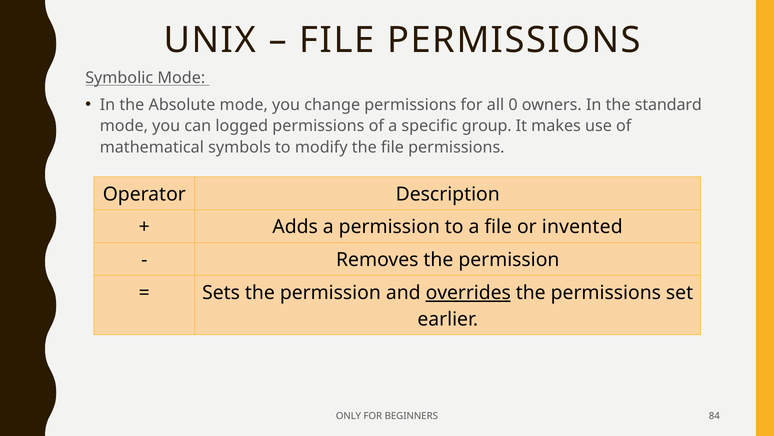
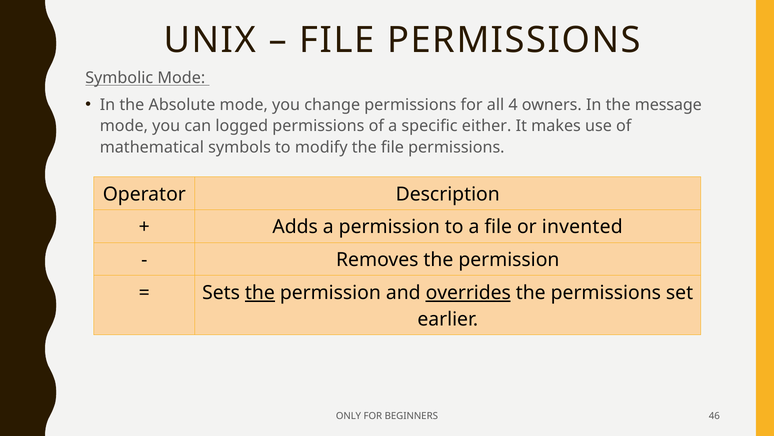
0: 0 -> 4 (513, 105)
standard: standard -> message (668, 105)
group: group -> either (487, 126)
the underline: none -> present (260, 293)
84: 84 -> 46 (714, 416)
